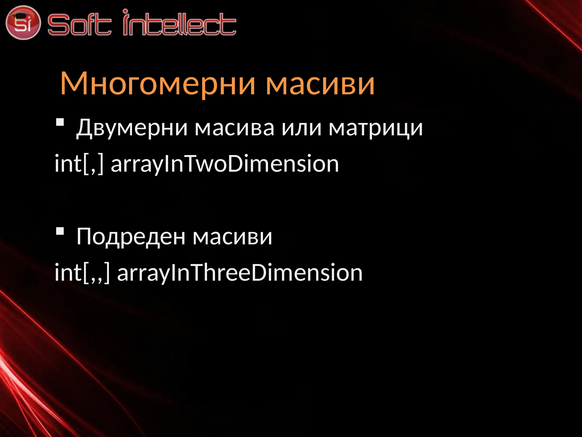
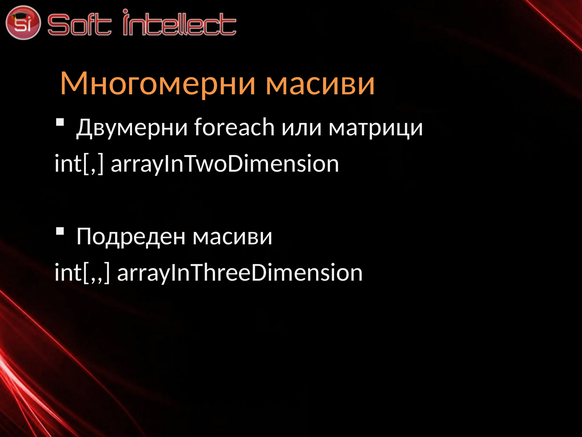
масива: масива -> foreach (235, 127)
